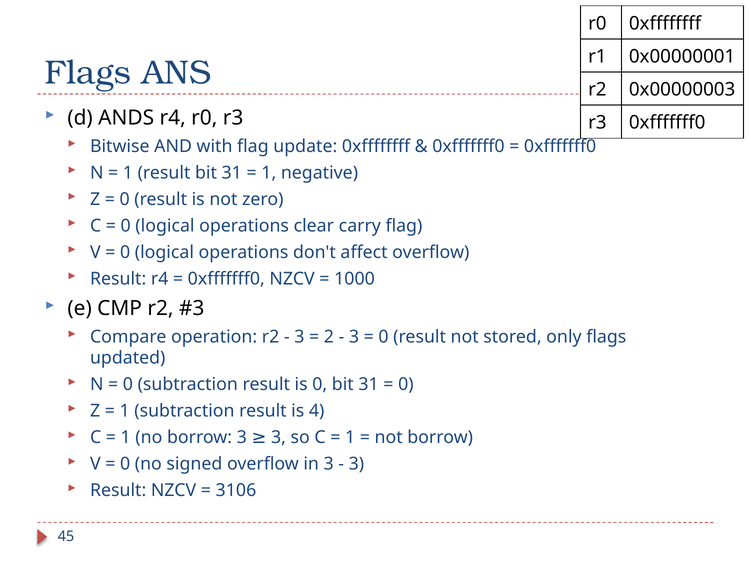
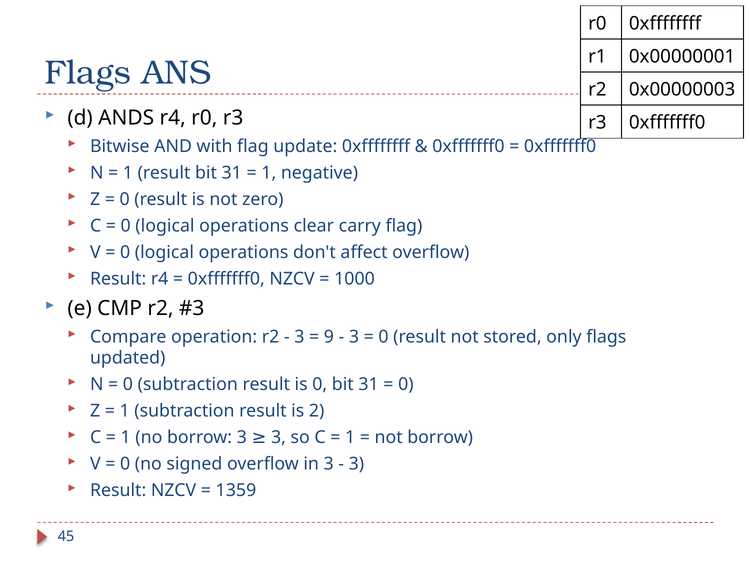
2: 2 -> 9 (329, 336)
4: 4 -> 2 (317, 411)
3106: 3106 -> 1359 (236, 490)
